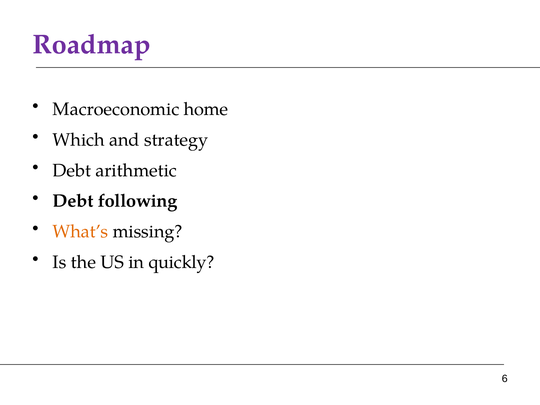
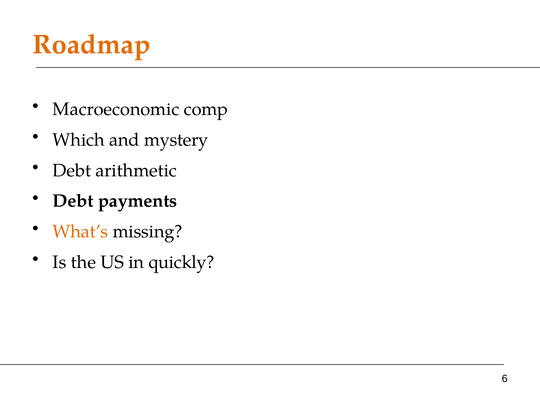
Roadmap colour: purple -> orange (92, 45)
home: home -> comp (206, 109)
strategy: strategy -> mystery (176, 140)
following: following -> payments (138, 201)
